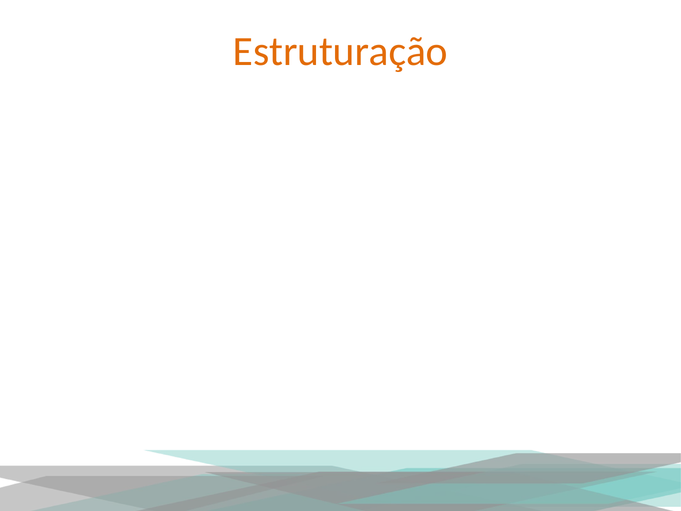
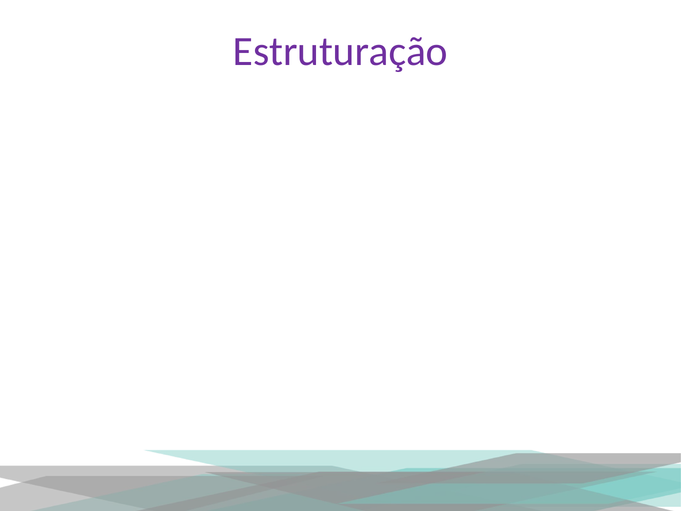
Estruturação colour: orange -> purple (340, 52)
